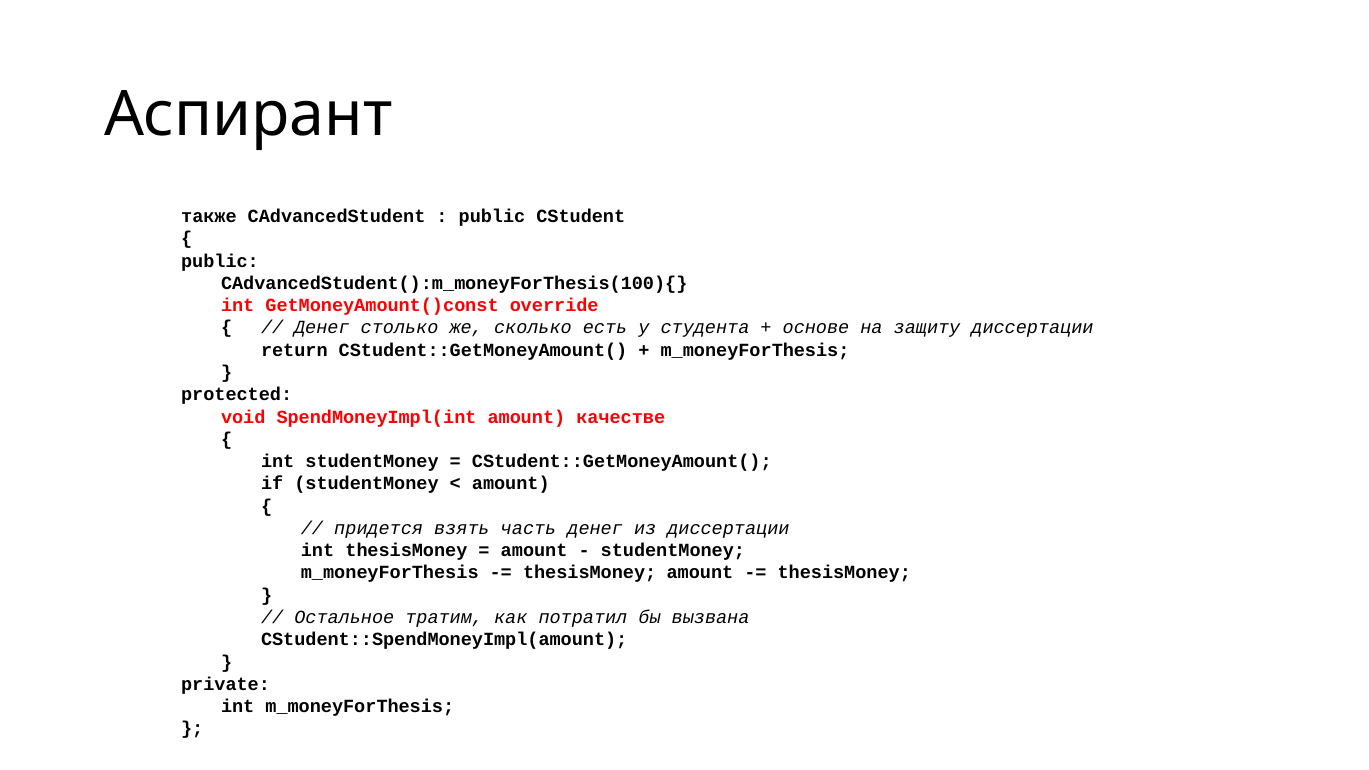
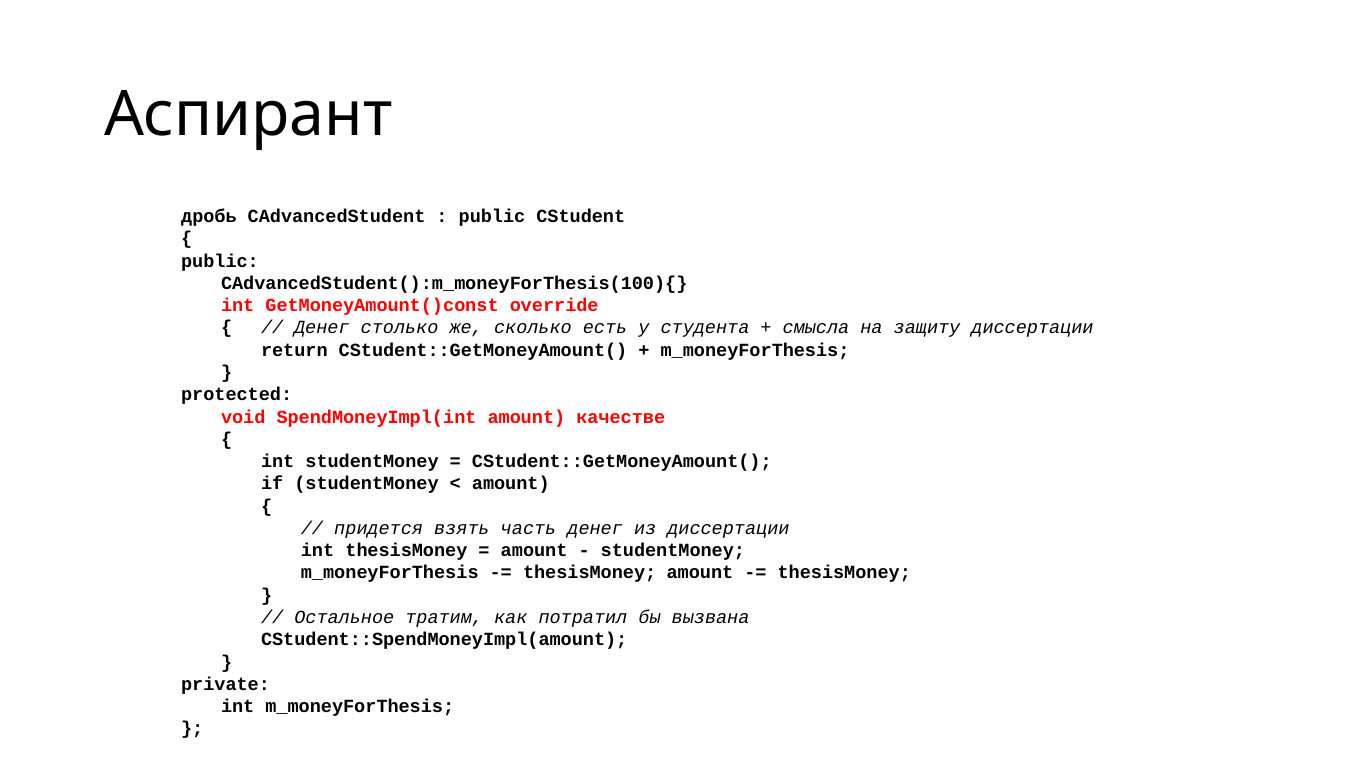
также: также -> дробь (209, 216)
основе: основе -> смысла (816, 328)
